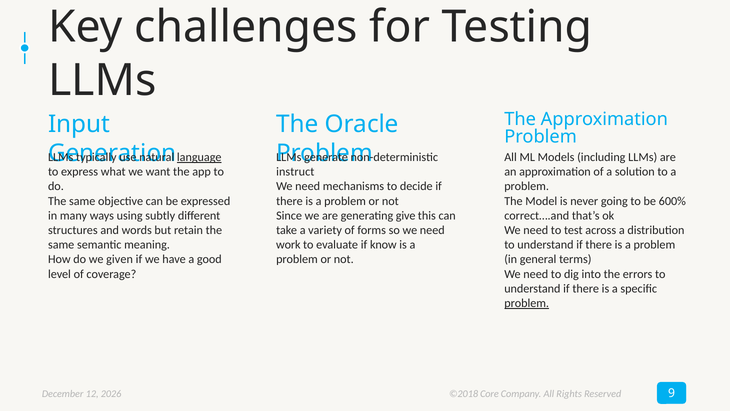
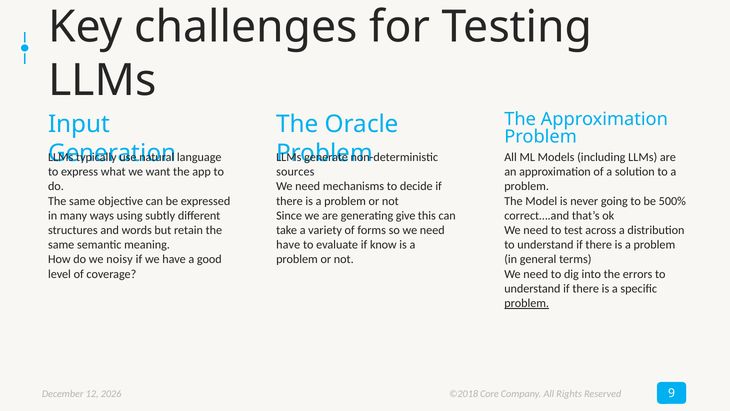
language underline: present -> none (199, 157)
instruct: instruct -> sources (295, 172)
600%: 600% -> 500% (672, 201)
work: work -> have (288, 245)
given: given -> noisy (120, 259)
